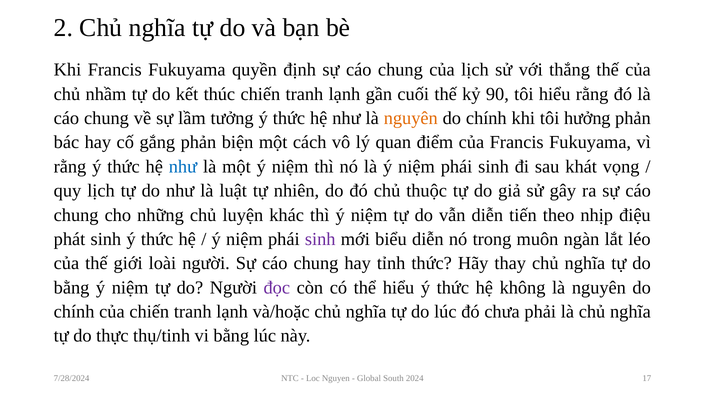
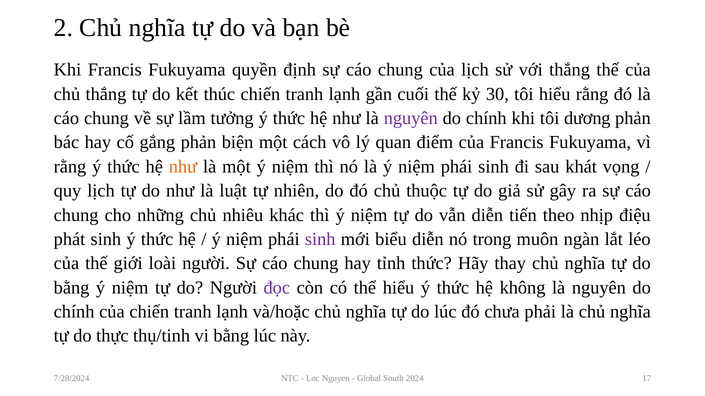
chủ nhầm: nhầm -> thắng (106, 94)
90: 90 -> 30 (497, 94)
nguyên colour: orange -> purple (411, 118)
hưởng: hưởng -> dương (587, 118)
như colour: blue -> orange (183, 167)
luyện: luyện -> nhiêu (243, 215)
